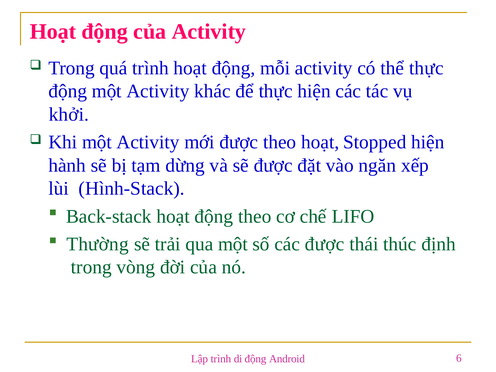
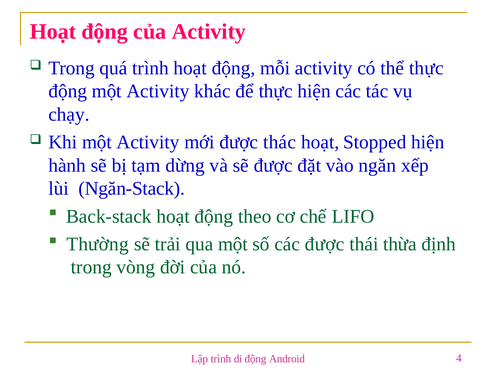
khởi: khởi -> chạy (69, 114)
được theo: theo -> thác (280, 142)
Hình-Stack: Hình-Stack -> Ngăn-Stack (132, 188)
thúc: thúc -> thừa (400, 244)
6: 6 -> 4 (459, 358)
